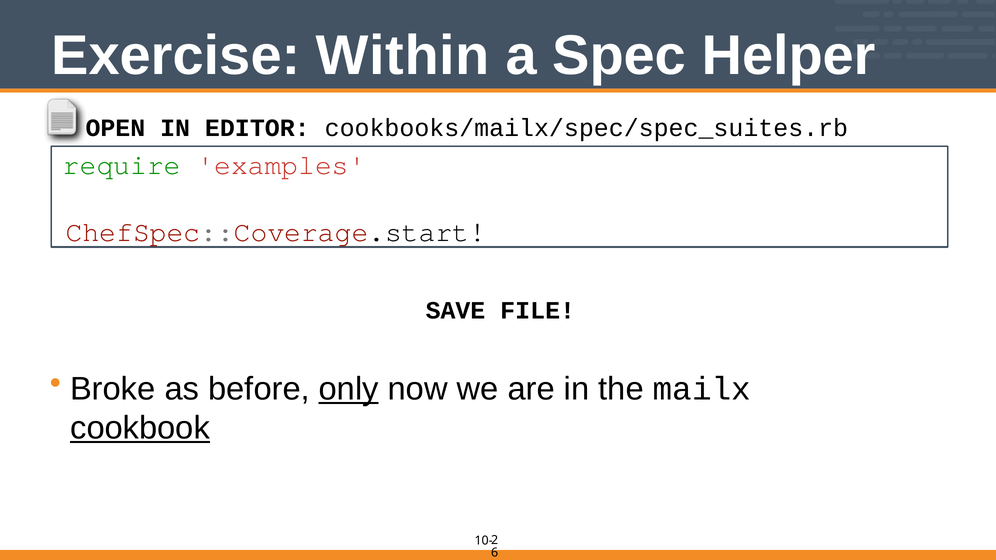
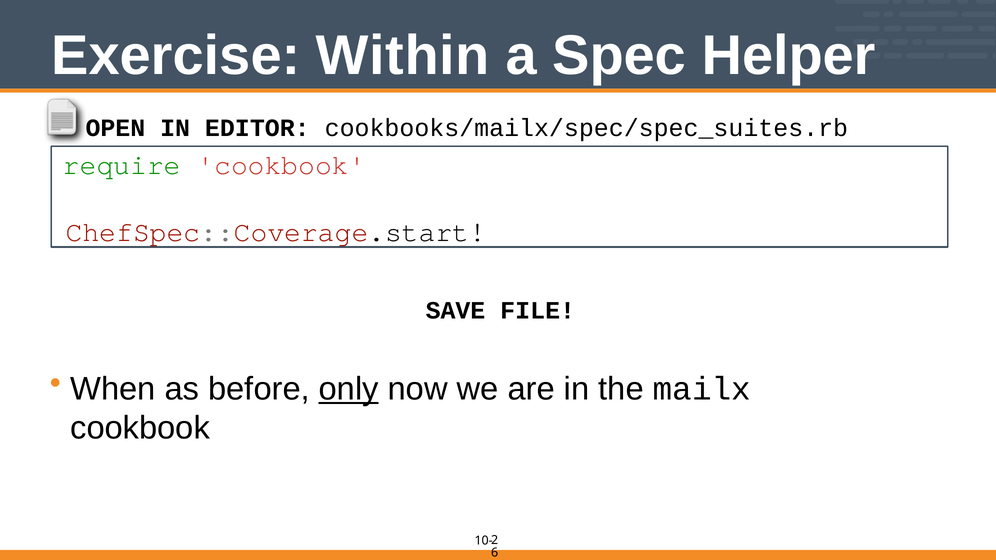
require examples: examples -> cookbook (281, 165)
Broke: Broke -> When (113, 389)
cookbook underline: present -> none (140, 428)
